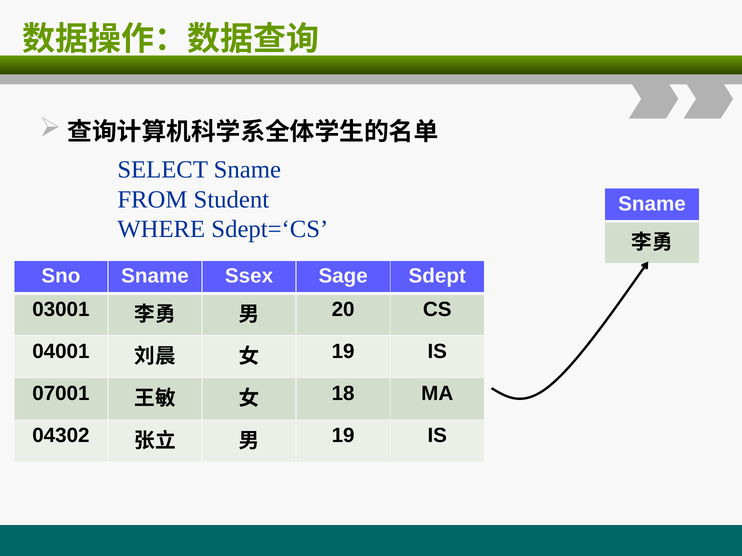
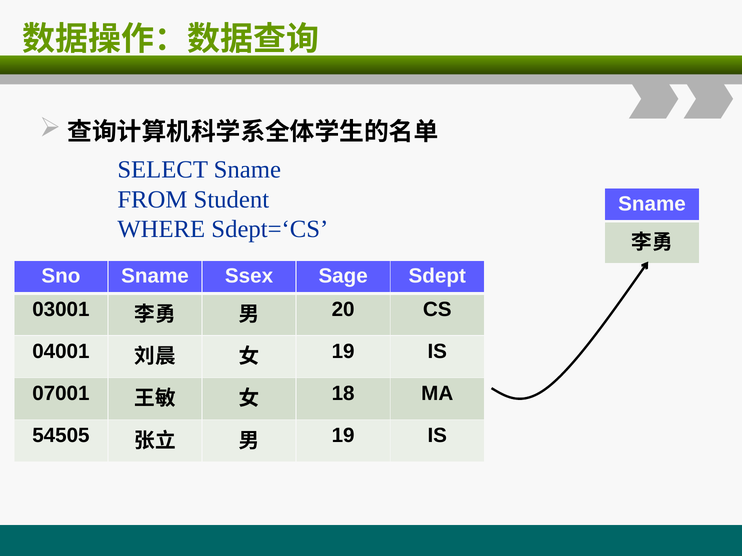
04302: 04302 -> 54505 (61, 436)
